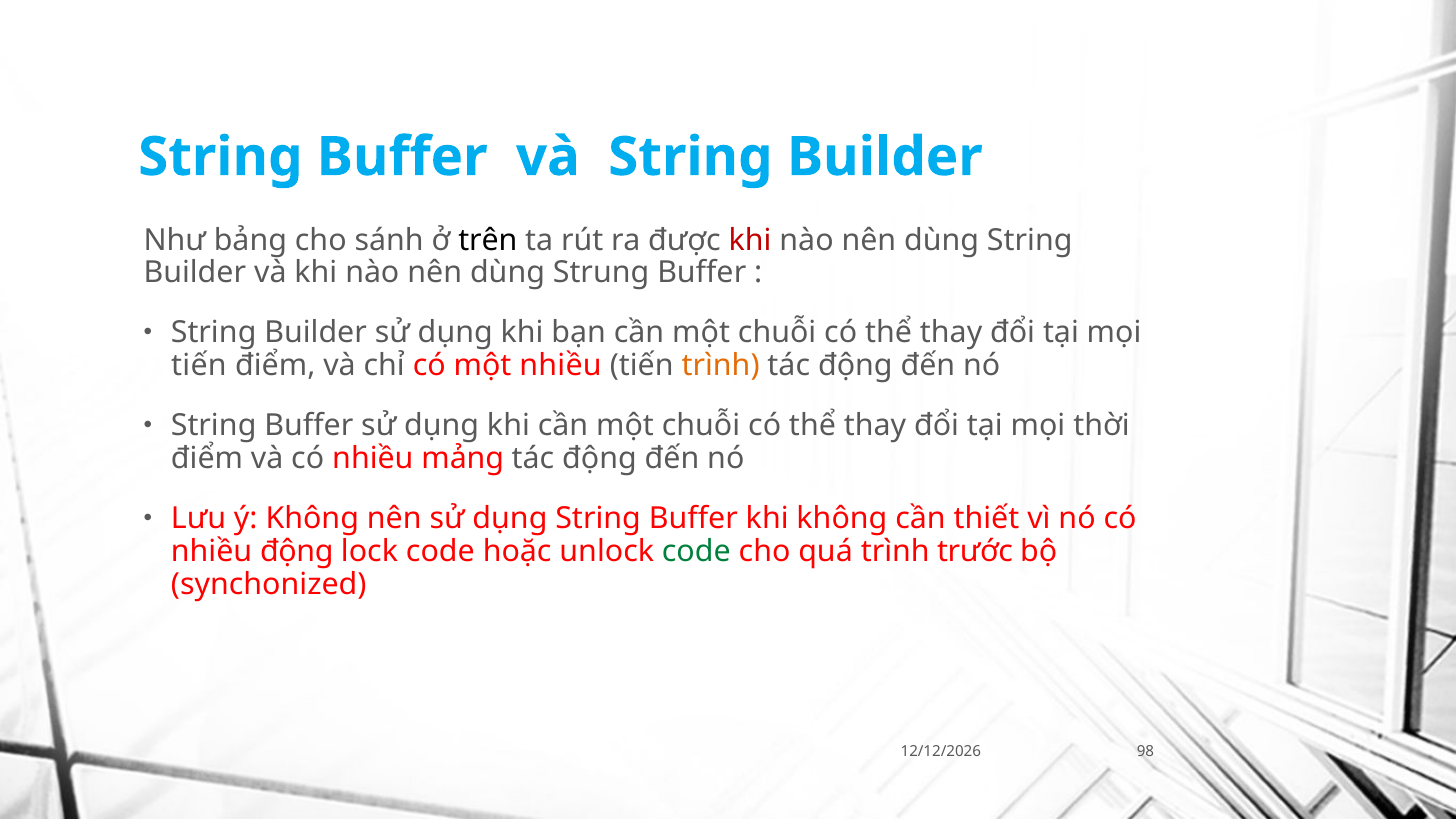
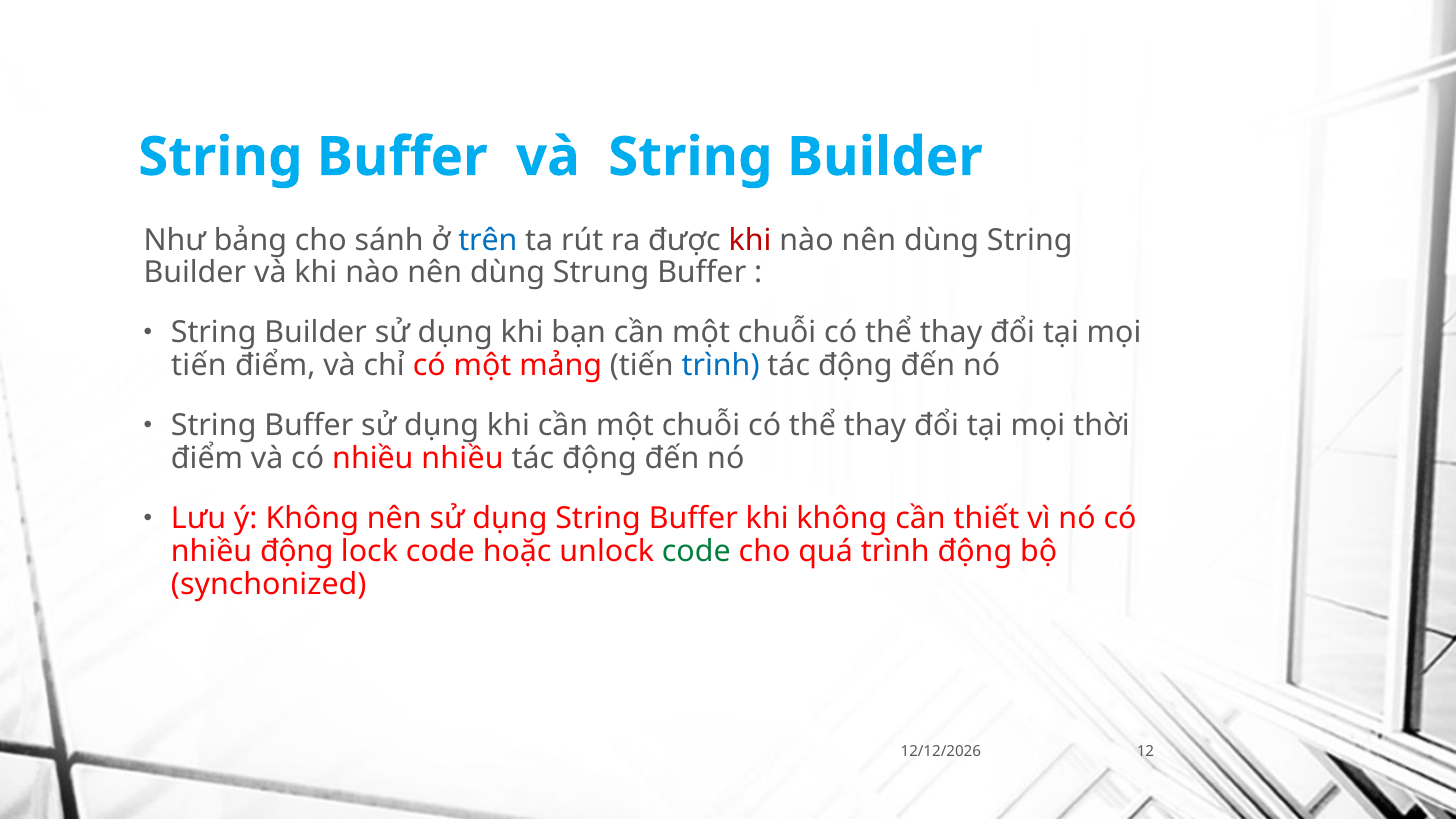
trên colour: black -> blue (488, 240)
một nhiều: nhiều -> mảng (561, 366)
trình colour: orange -> blue (721, 366)
nhiều mảng: mảng -> nhiều (463, 459)
trình trước: trước -> động (975, 551)
98: 98 -> 12 (1146, 751)
